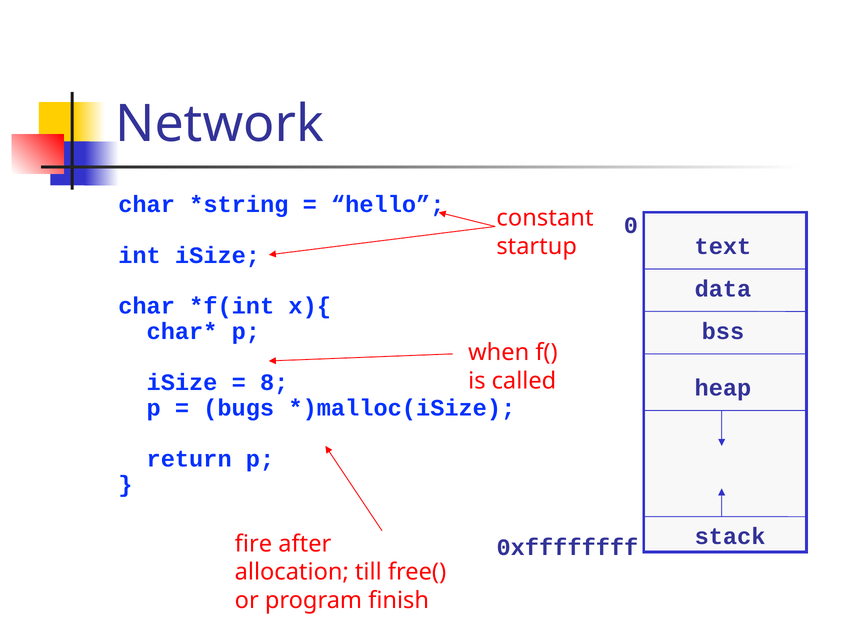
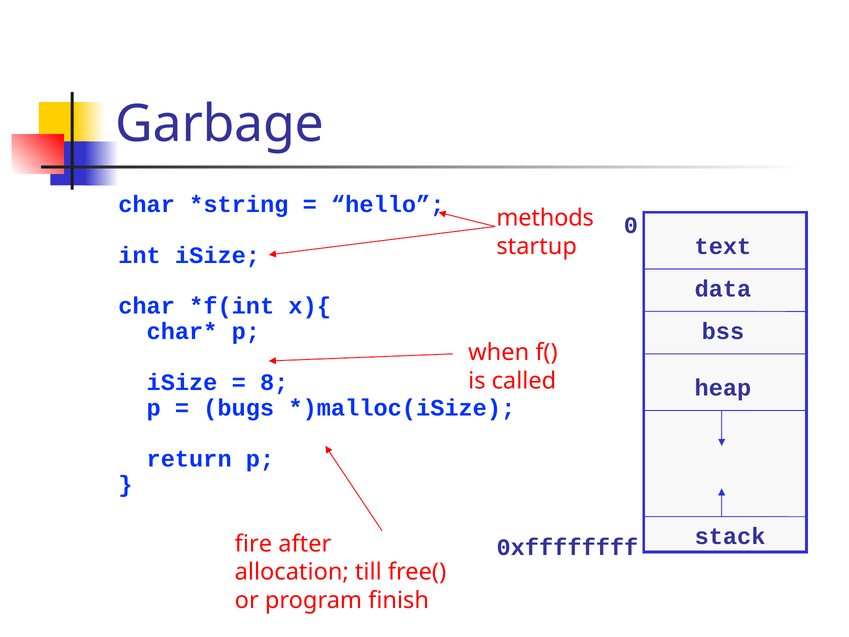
Network: Network -> Garbage (220, 124)
constant: constant -> methods (545, 218)
